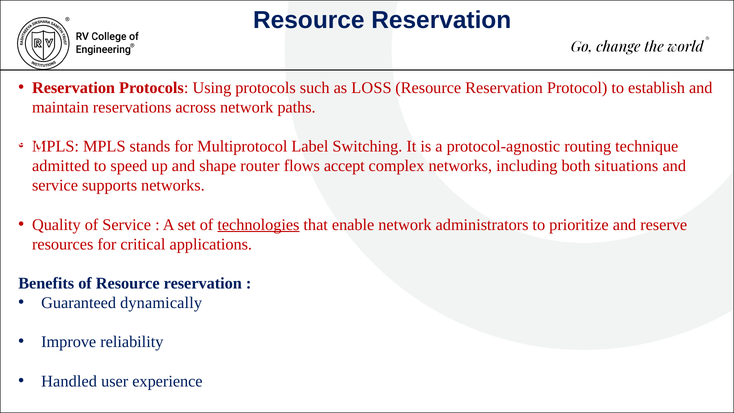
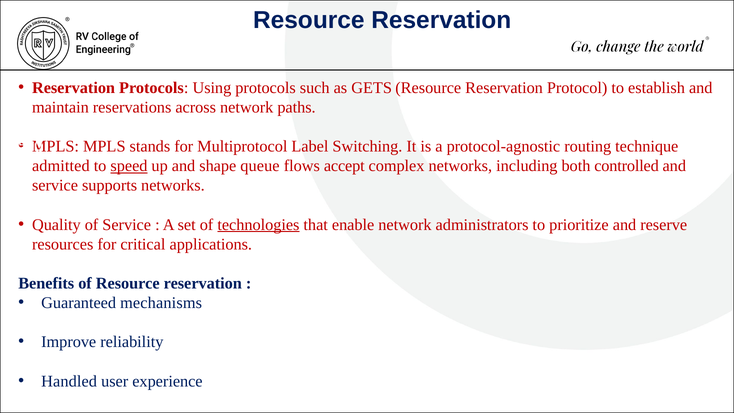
LOSS: LOSS -> GETS (372, 88)
speed underline: none -> present (129, 166)
router: router -> queue (260, 166)
situations: situations -> controlled (627, 166)
dynamically: dynamically -> mechanisms (161, 303)
